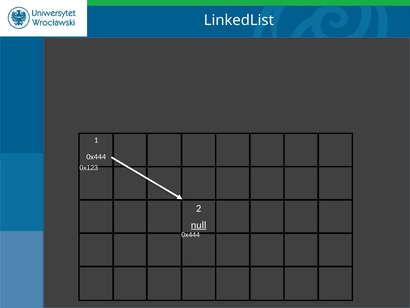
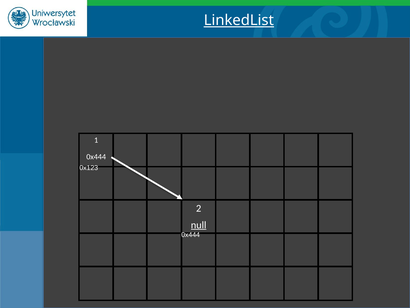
LinkedList underline: none -> present (239, 20)
